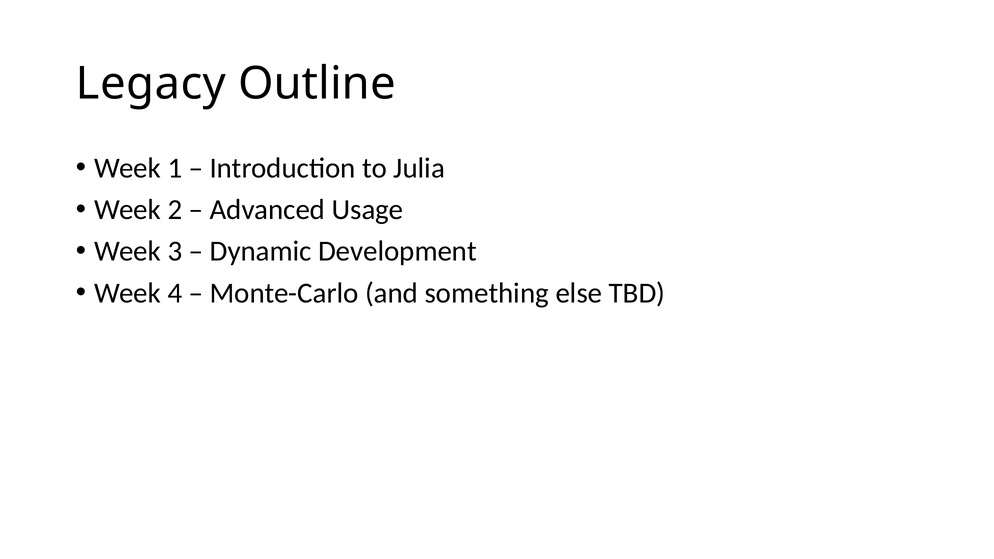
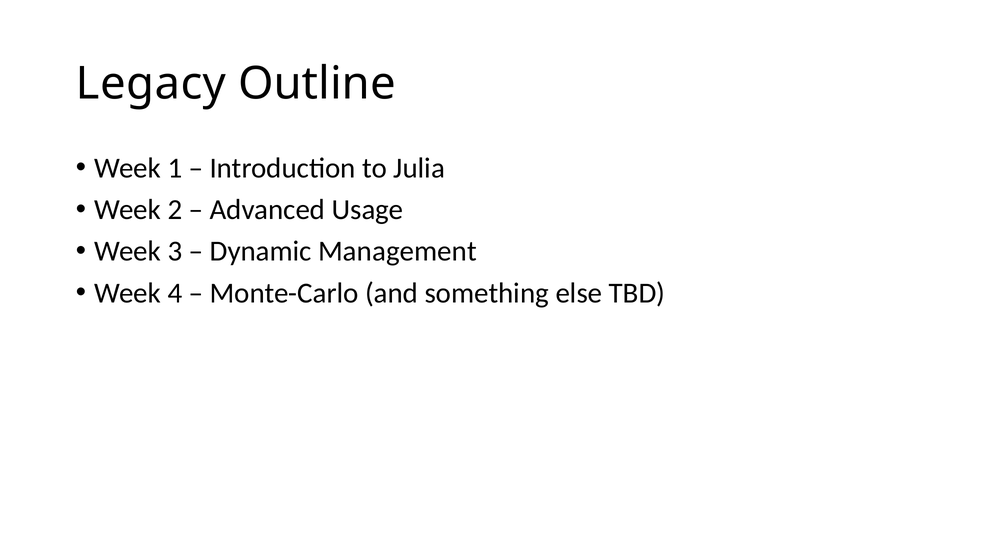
Development: Development -> Management (397, 251)
